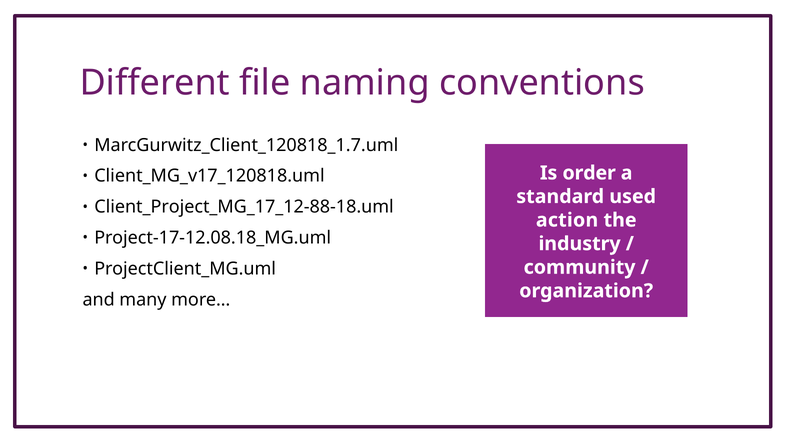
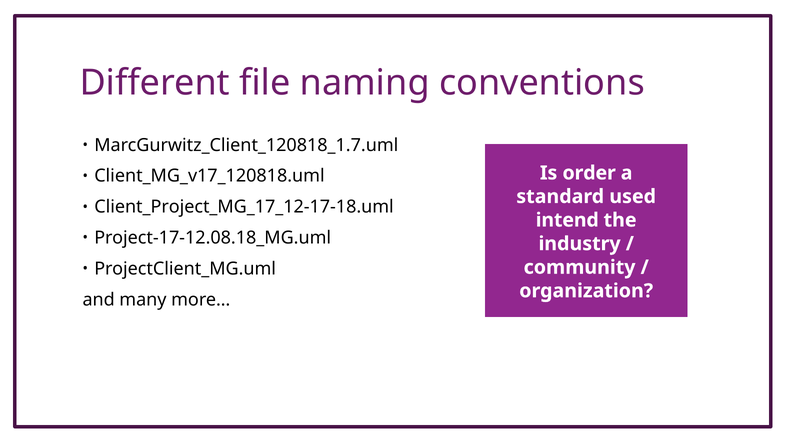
Client_Project_MG_17_12-88-18.uml: Client_Project_MG_17_12-88-18.uml -> Client_Project_MG_17_12-17-18.uml (244, 207)
action: action -> intend (567, 220)
